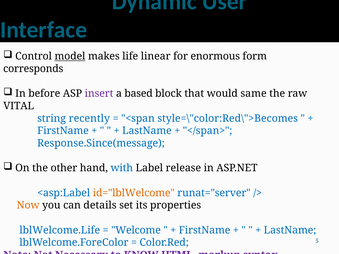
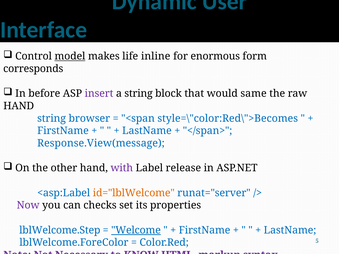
linear: linear -> inline (156, 56)
a based: based -> string (139, 94)
VITAL: VITAL -> HAND (19, 106)
recently: recently -> browser (89, 119)
Response.Since(message: Response.Since(message -> Response.View(message (101, 143)
with colour: blue -> purple (122, 168)
Now colour: orange -> purple (28, 205)
can details: details -> checks (100, 205)
lblWelcome.Life: lblWelcome.Life -> lblWelcome.Step (60, 230)
Welcome underline: none -> present (136, 230)
